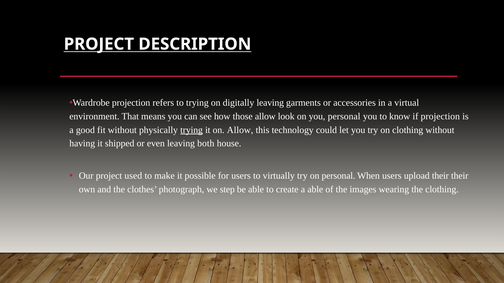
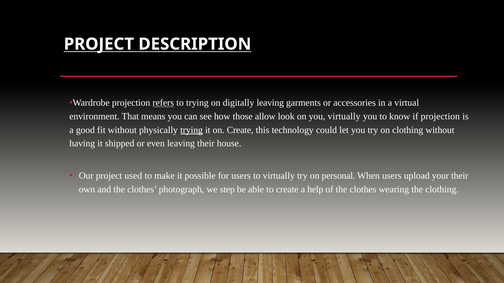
refers underline: none -> present (163, 103)
you personal: personal -> virtually (344, 117)
on Allow: Allow -> Create (240, 130)
leaving both: both -> their (206, 144)
upload their: their -> your (440, 176)
a able: able -> help (315, 190)
of the images: images -> clothes (363, 190)
